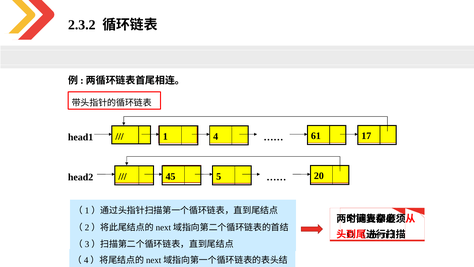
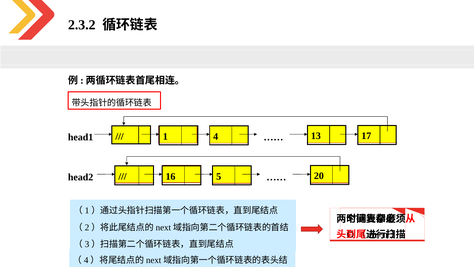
61: 61 -> 13 (316, 136)
45: 45 -> 16 (171, 176)
